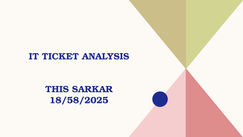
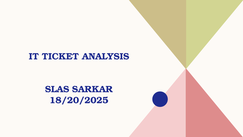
THIS: THIS -> SLAS (57, 89)
18/58/2025: 18/58/2025 -> 18/20/2025 (79, 100)
